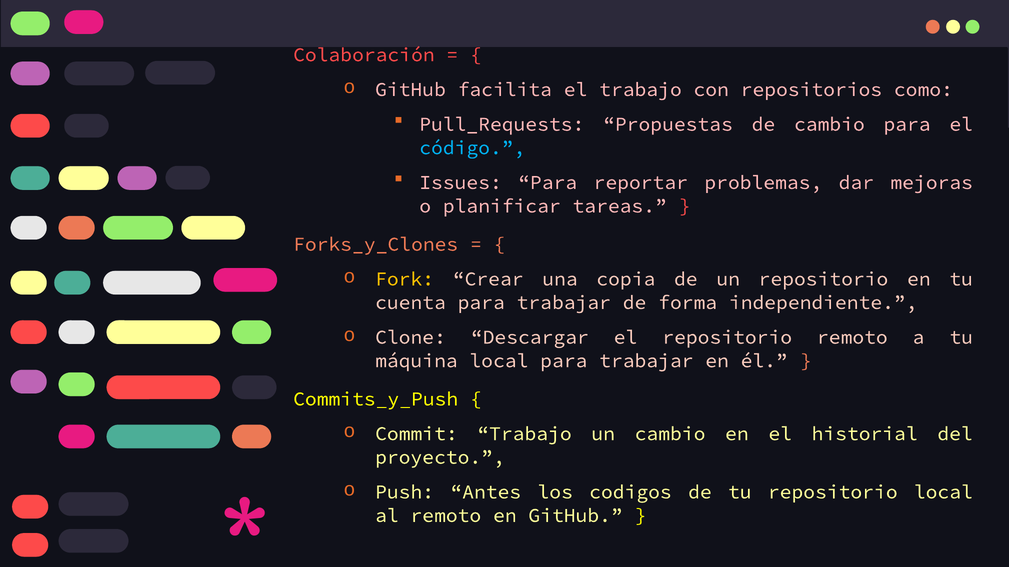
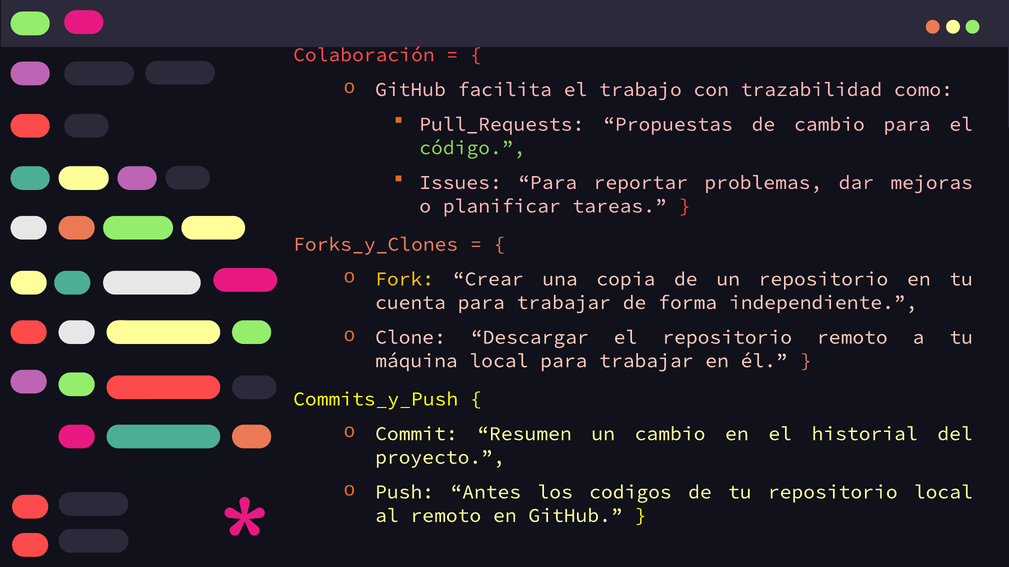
repositorios: repositorios -> trazabilidad (811, 90)
código colour: light blue -> light green (472, 148)
Commit Trabajo: Trabajo -> Resumen (524, 434)
